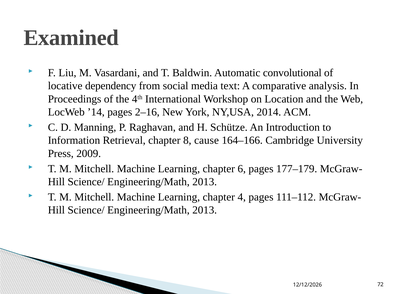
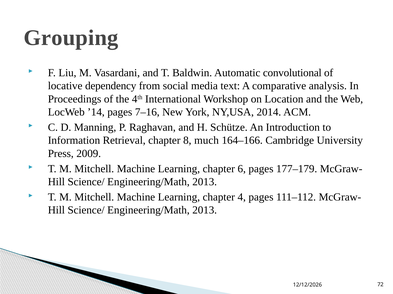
Examined: Examined -> Grouping (71, 38)
2–16: 2–16 -> 7–16 (147, 112)
cause: cause -> much (207, 141)
